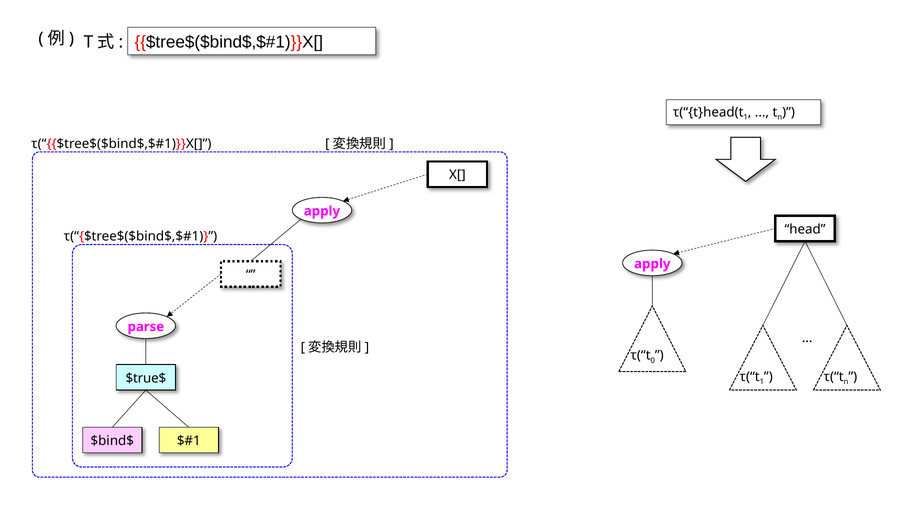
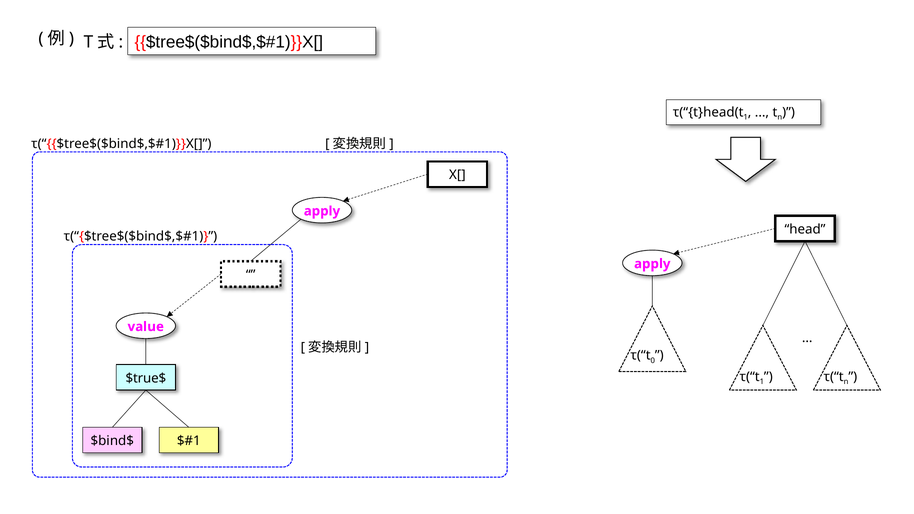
parse: parse -> value (146, 327)
